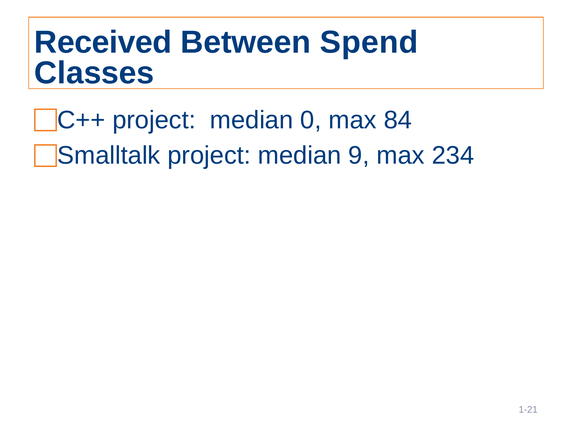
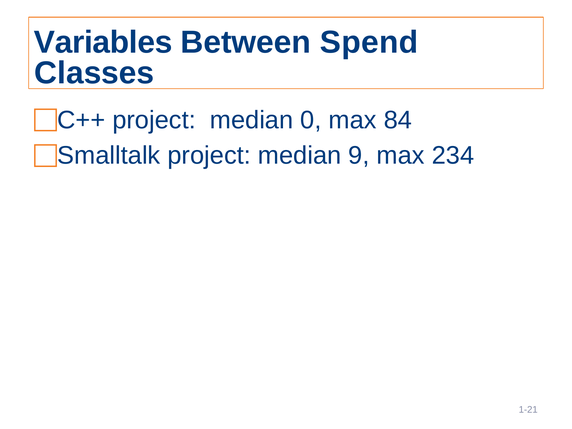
Received: Received -> Variables (103, 42)
